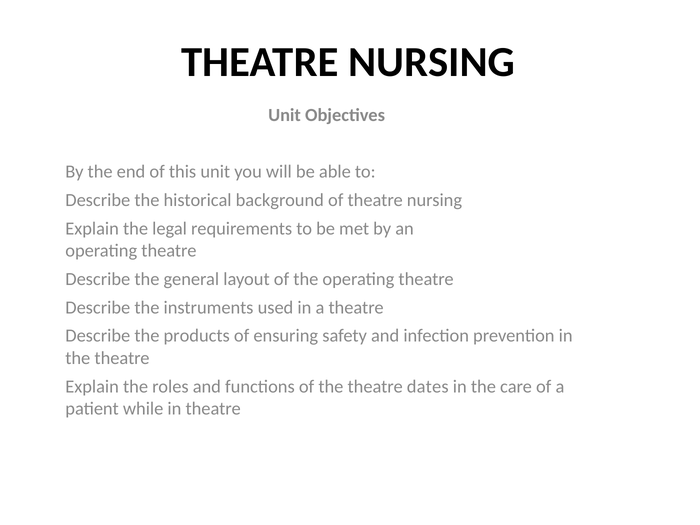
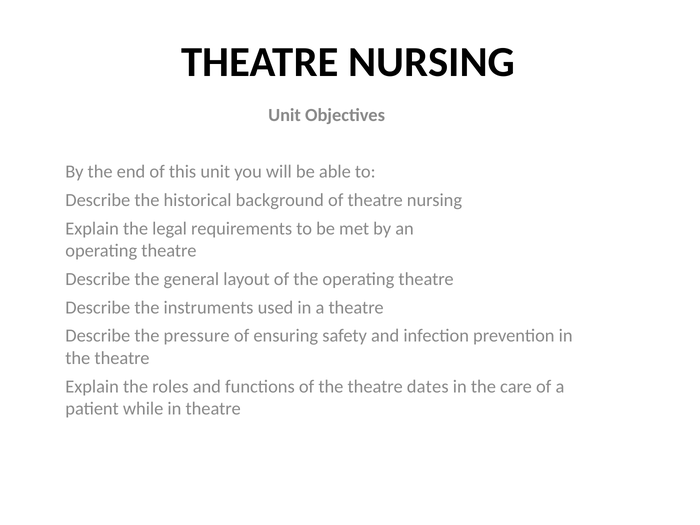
products: products -> pressure (197, 336)
